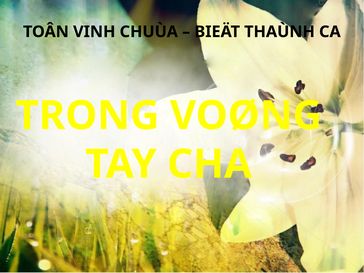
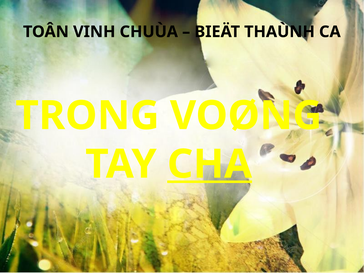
CHA underline: none -> present (210, 164)
